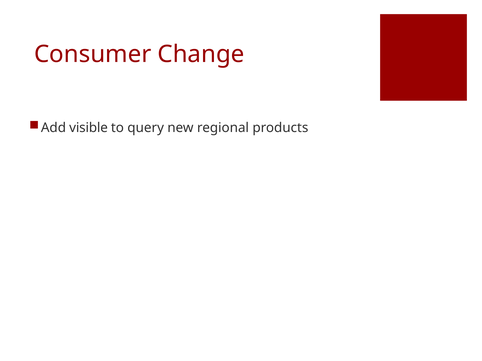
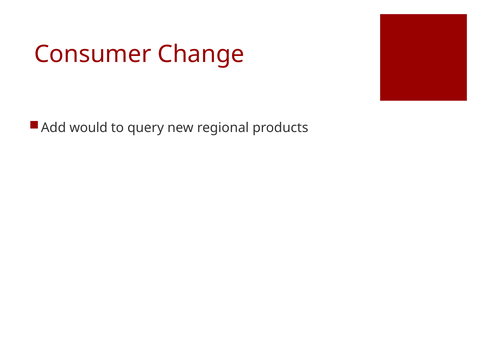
visible: visible -> would (89, 128)
